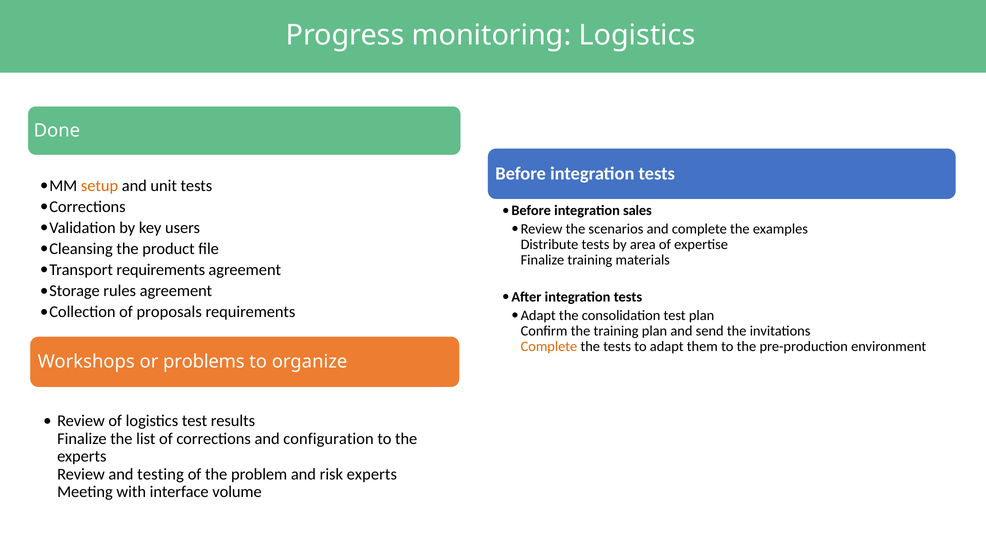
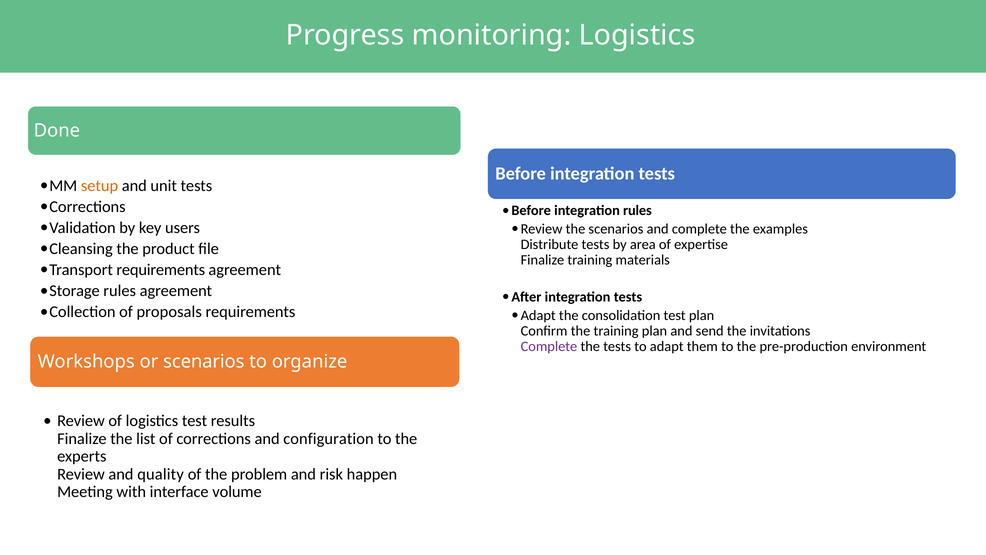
integration sales: sales -> rules (637, 210)
Complete colour: orange -> purple (549, 346)
or problems: problems -> scenarios (204, 361)
testing: testing -> quality (161, 474)
risk experts: experts -> happen (372, 474)
